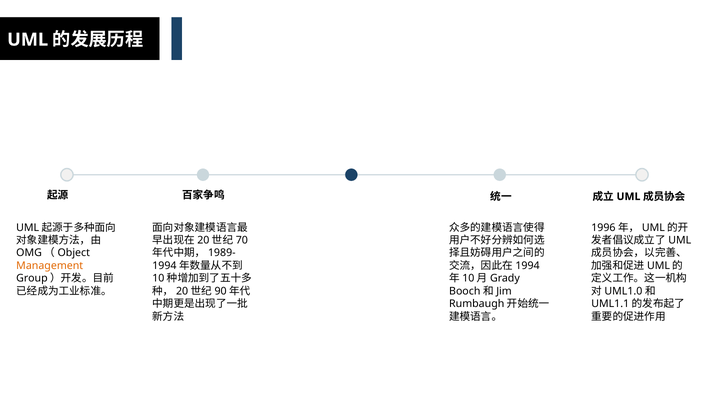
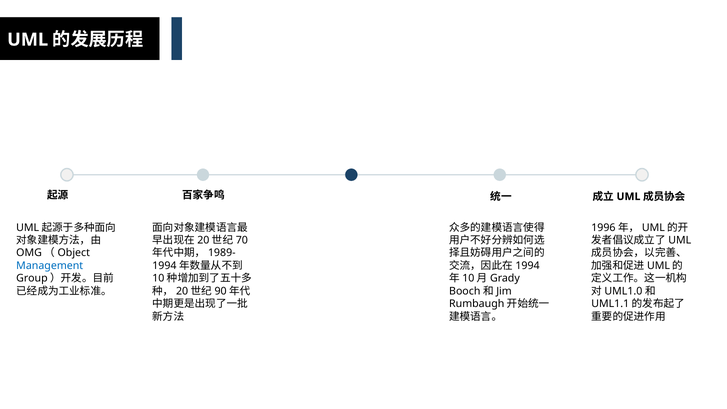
Management colour: orange -> blue (50, 266)
